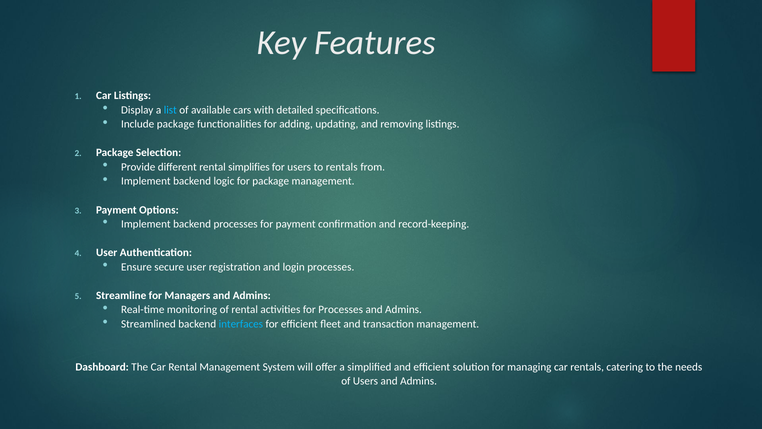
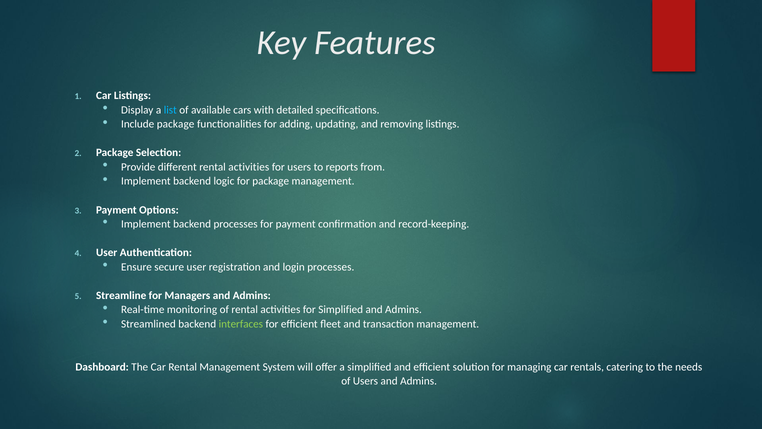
different rental simplifies: simplifies -> activities (249, 167)
to rentals: rentals -> reports (342, 167)
for Processes: Processes -> Simplified (341, 310)
interfaces colour: light blue -> light green (241, 324)
